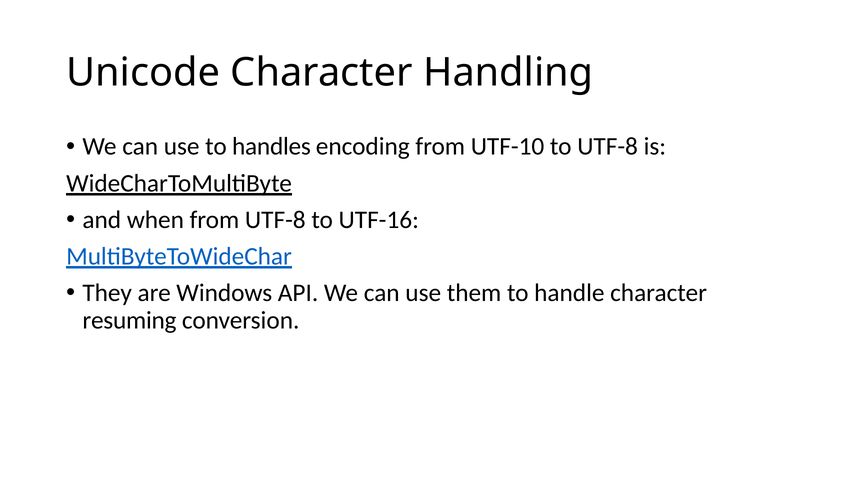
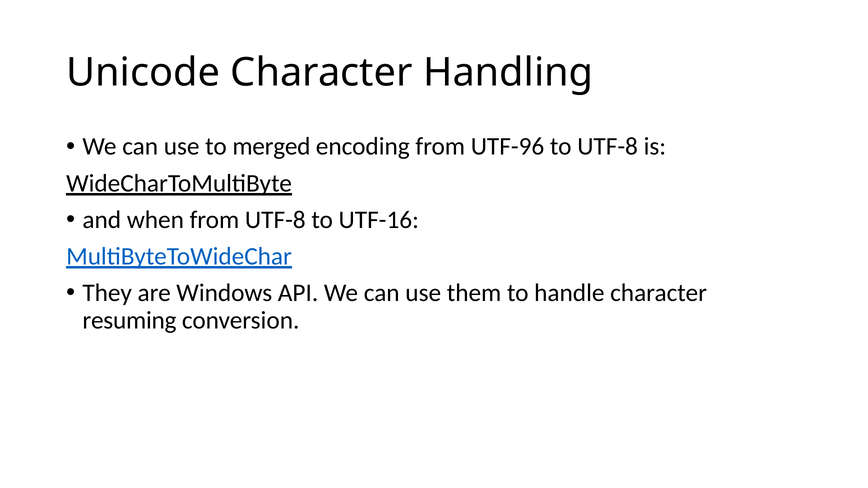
handles: handles -> merged (271, 147)
UTF-10: UTF-10 -> UTF-96 (508, 147)
